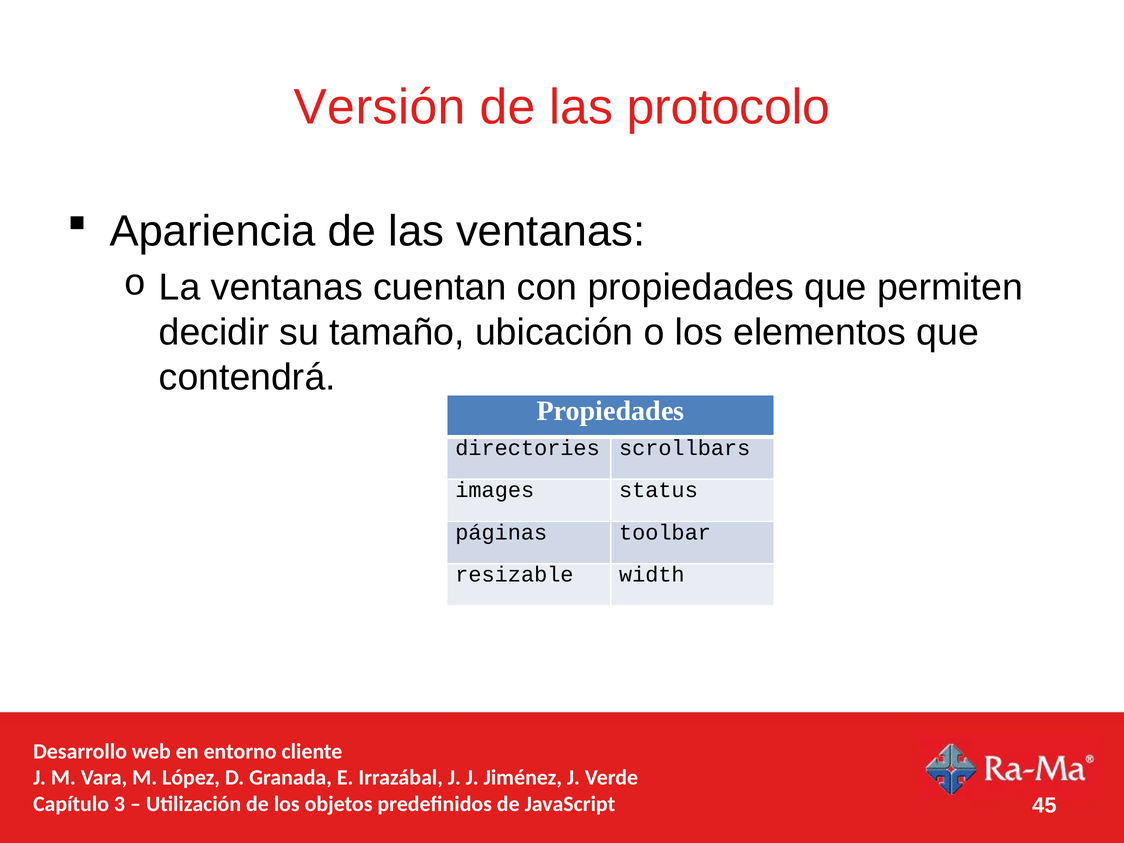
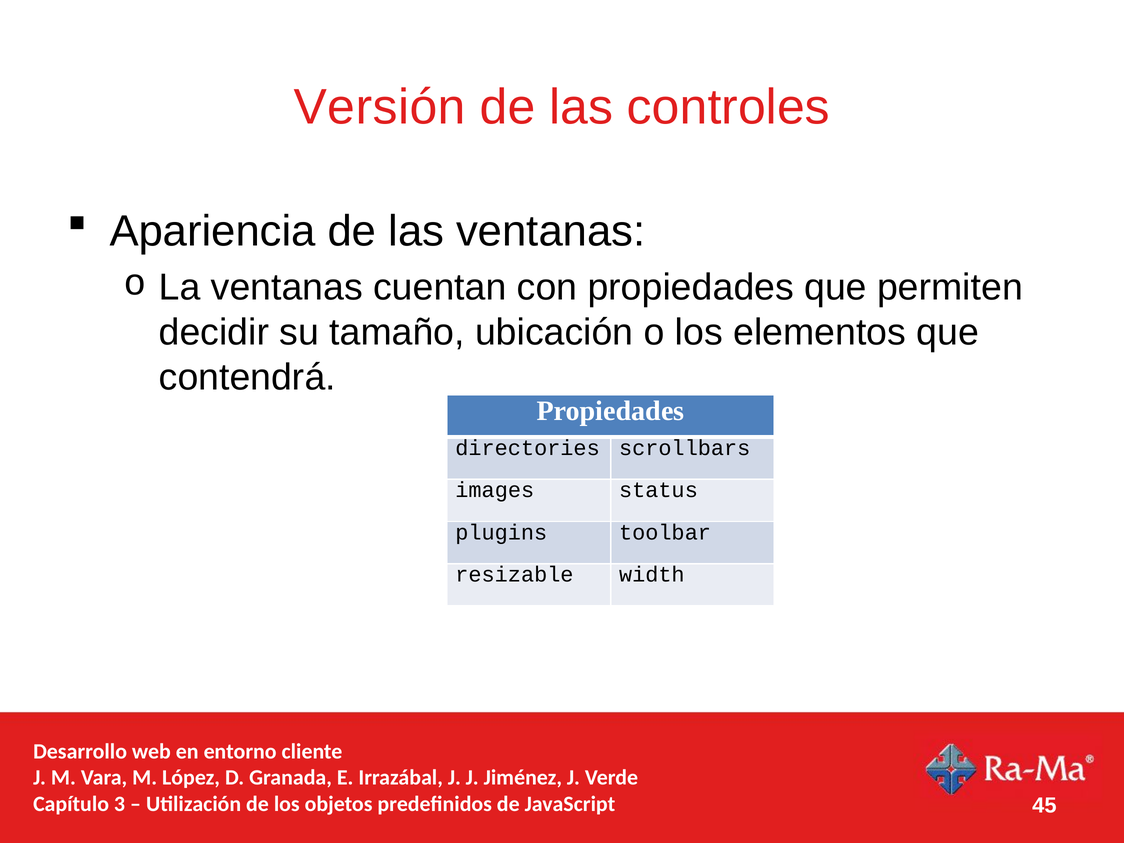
protocolo: protocolo -> controles (728, 107)
páginas: páginas -> plugins (501, 532)
